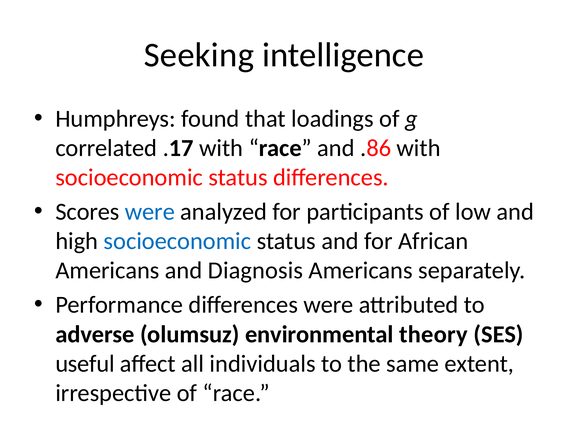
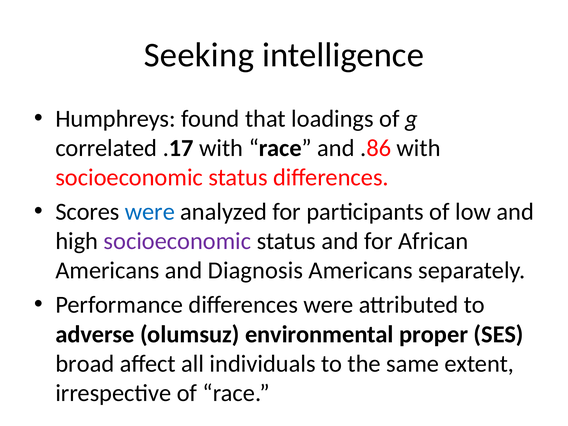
socioeconomic colour: blue -> purple (177, 241)
theory: theory -> proper (434, 334)
useful: useful -> broad (85, 364)
